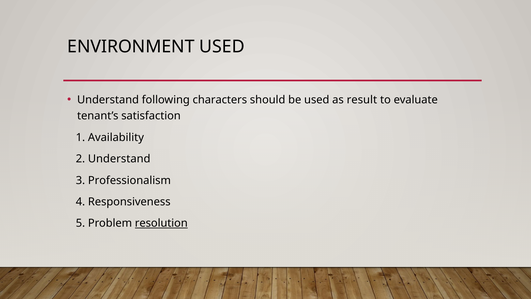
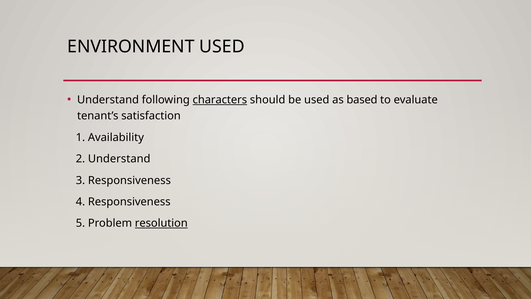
characters underline: none -> present (220, 100)
result: result -> based (362, 100)
3 Professionalism: Professionalism -> Responsiveness (129, 180)
